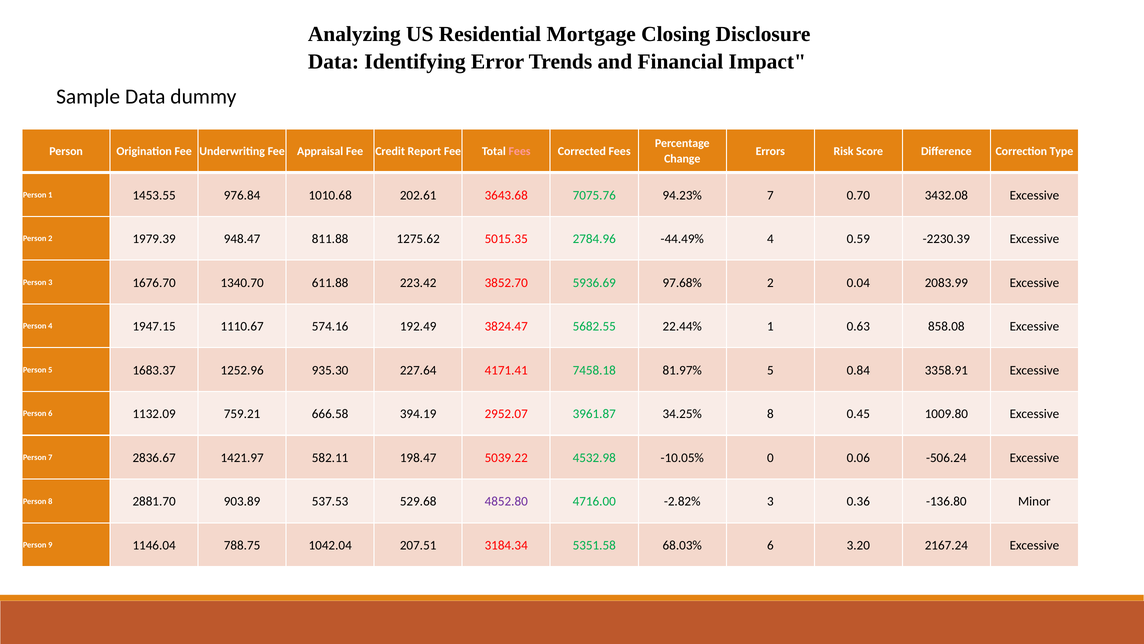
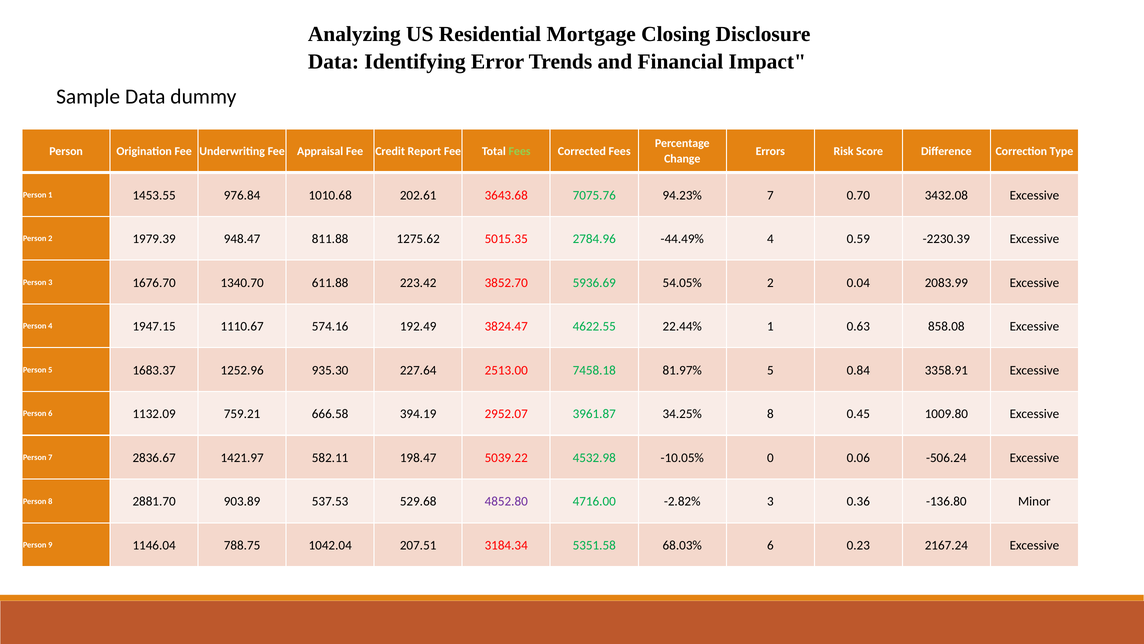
Fees colour: pink -> light green (520, 151)
97.68%: 97.68% -> 54.05% (682, 283)
5682.55: 5682.55 -> 4622.55 (594, 326)
4171.41: 4171.41 -> 2513.00 (506, 370)
3.20: 3.20 -> 0.23 (858, 545)
